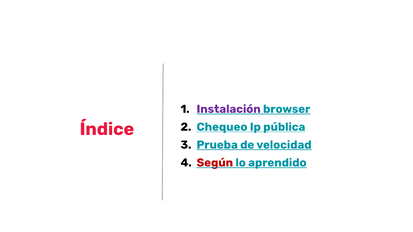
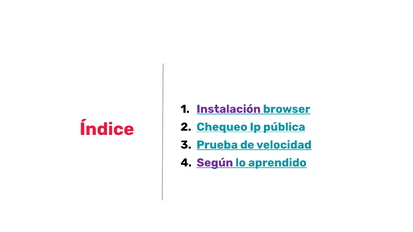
Según colour: red -> purple (215, 163)
